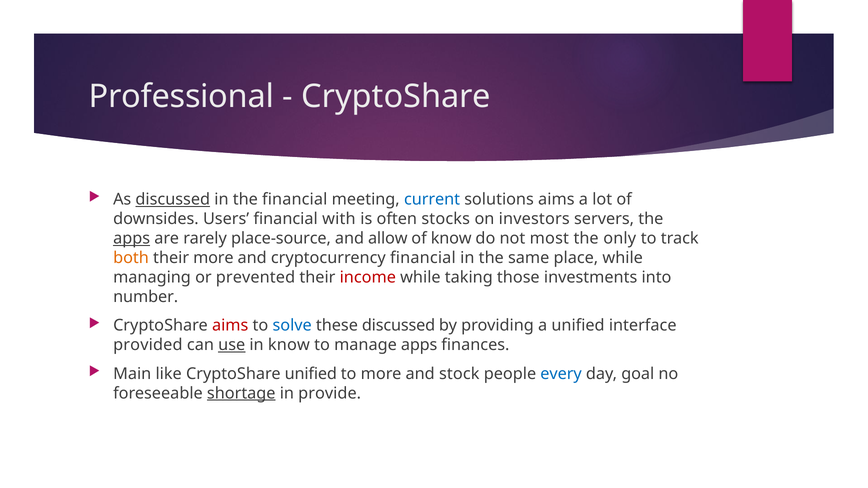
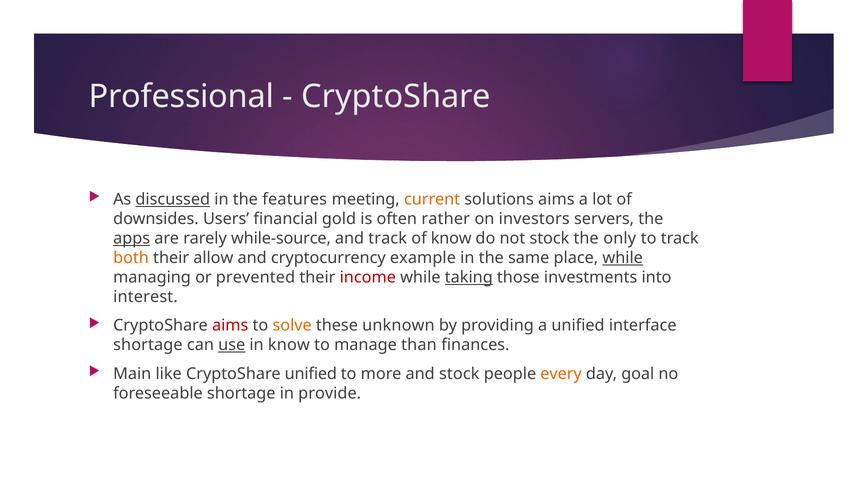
the financial: financial -> features (295, 200)
current colour: blue -> orange (432, 200)
with: with -> gold (339, 219)
stocks: stocks -> rather (446, 219)
place-source: place-source -> while-source (281, 239)
and allow: allow -> track (388, 239)
not most: most -> stock (549, 239)
their more: more -> allow (213, 258)
cryptocurrency financial: financial -> example (423, 258)
while underline: none -> present (623, 258)
taking underline: none -> present (469, 278)
number: number -> interest (146, 297)
solve colour: blue -> orange (292, 326)
these discussed: discussed -> unknown (398, 326)
provided: provided -> shortage (148, 345)
manage apps: apps -> than (419, 345)
every colour: blue -> orange (561, 374)
shortage underline: present -> none (241, 393)
